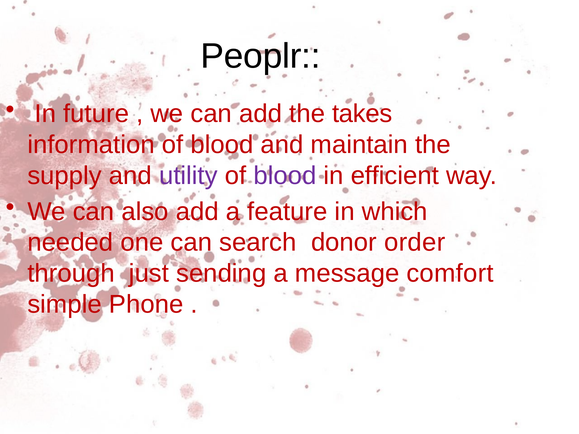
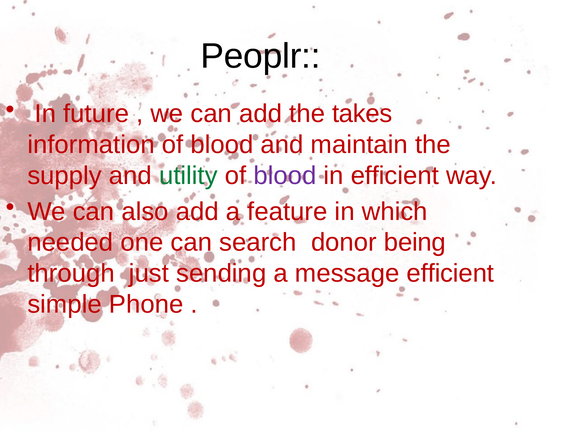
utility colour: purple -> green (188, 176)
order: order -> being (415, 243)
message comfort: comfort -> efficient (450, 273)
